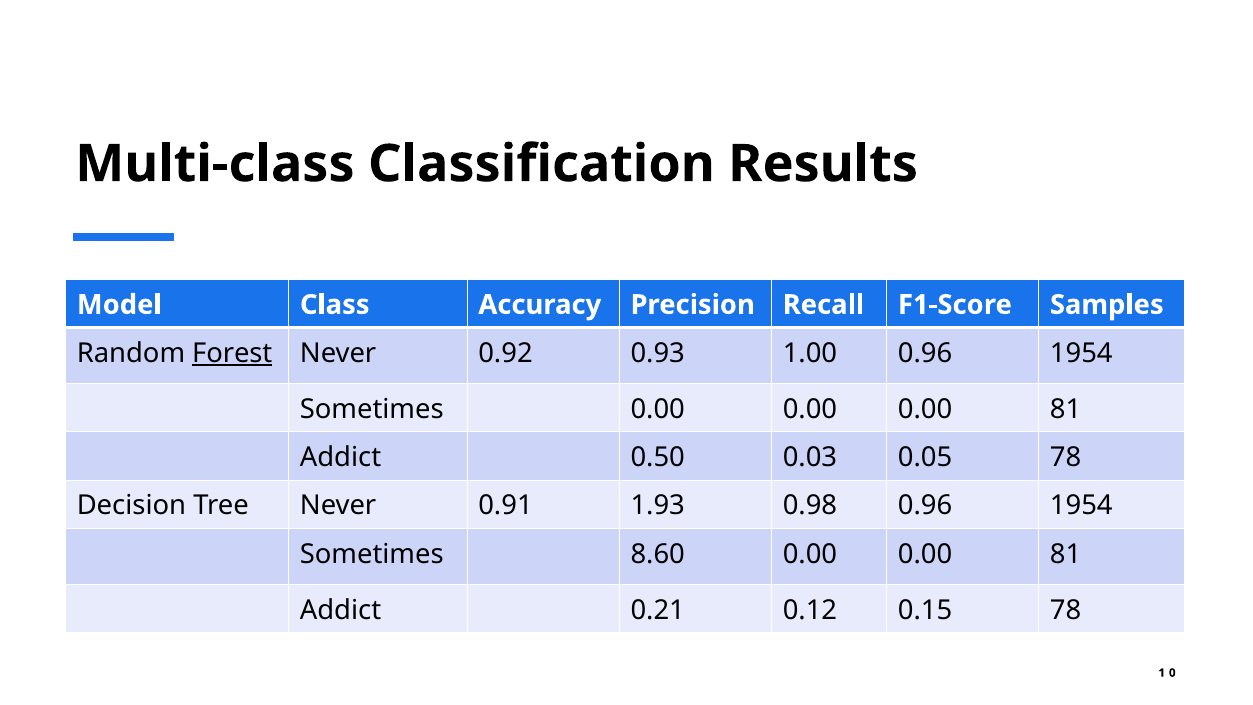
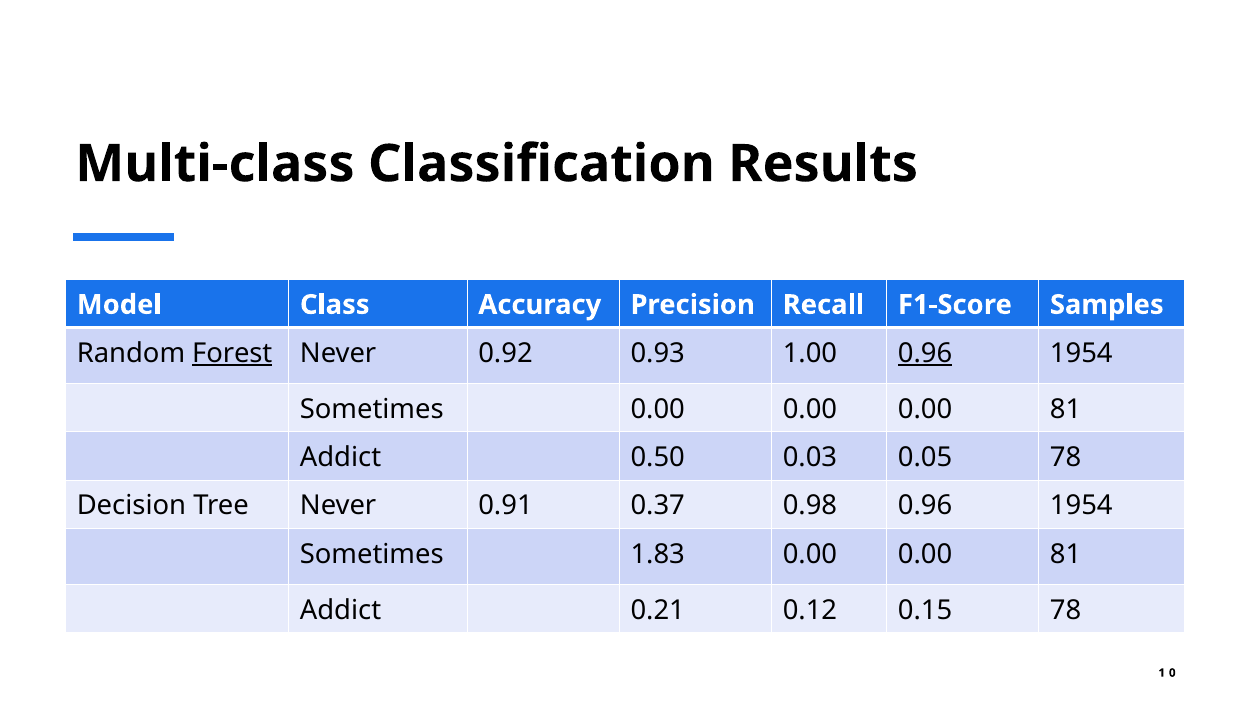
0.96 underline: none -> present (925, 353)
1.93: 1.93 -> 0.37 (658, 506)
8.60: 8.60 -> 1.83 (658, 554)
